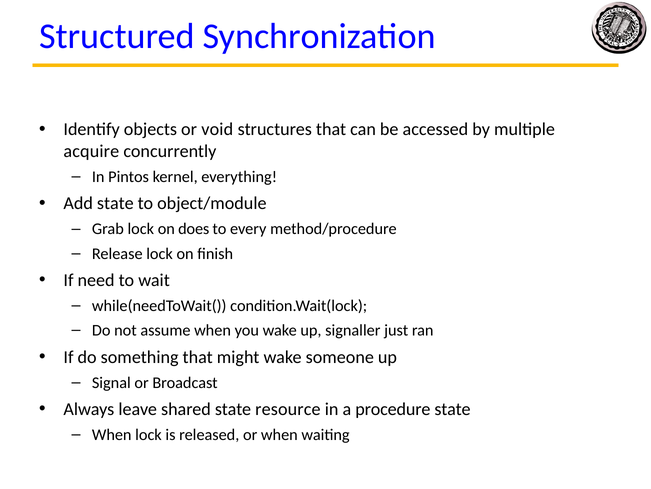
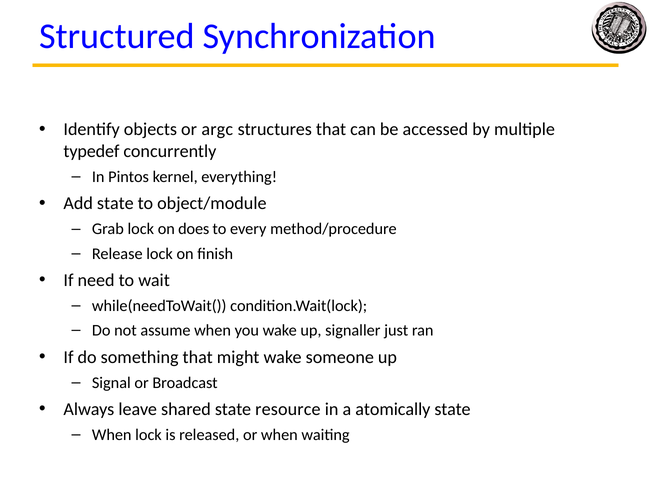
void: void -> argc (217, 129)
acquire: acquire -> typedef (91, 151)
procedure: procedure -> atomically (393, 409)
